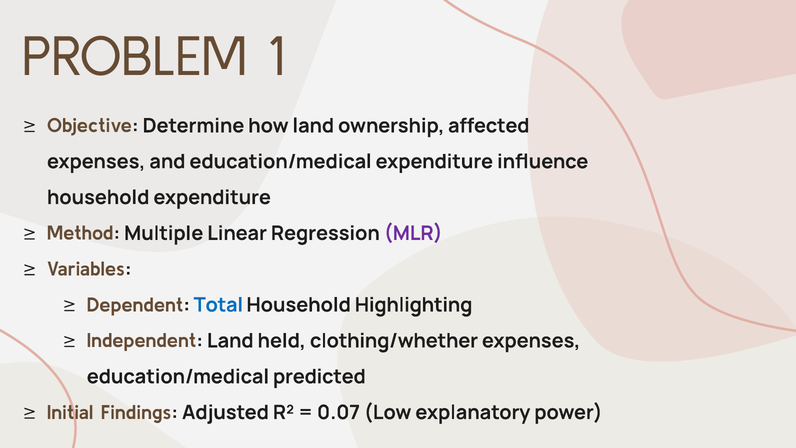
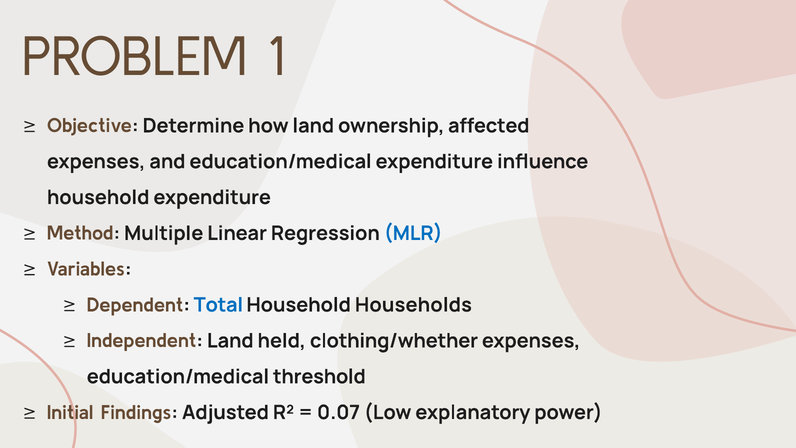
MLR colour: purple -> blue (413, 233)
Highlighting: Highlighting -> Households (413, 305)
predicted: predicted -> threshold (319, 376)
